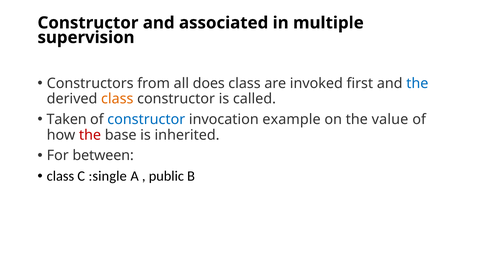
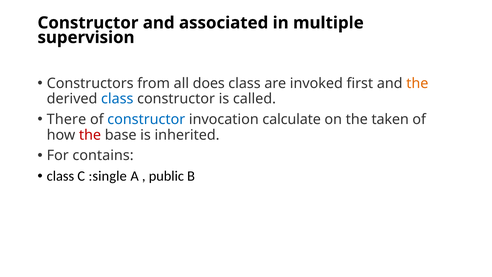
the colour: blue -> orange (417, 83)
class colour: orange -> blue (117, 99)
Taken: Taken -> There (66, 119)
example: example -> calculate (292, 119)
value: value -> taken (390, 119)
between: between -> contains (103, 155)
